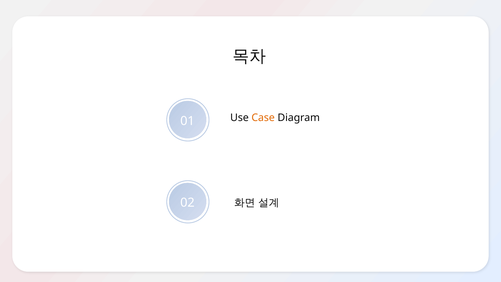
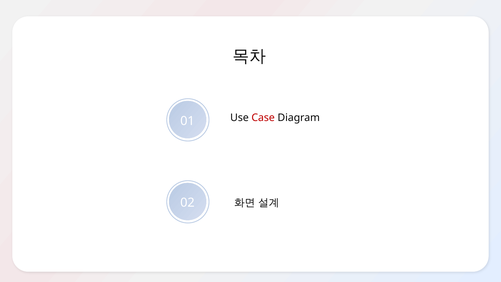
Case colour: orange -> red (263, 118)
